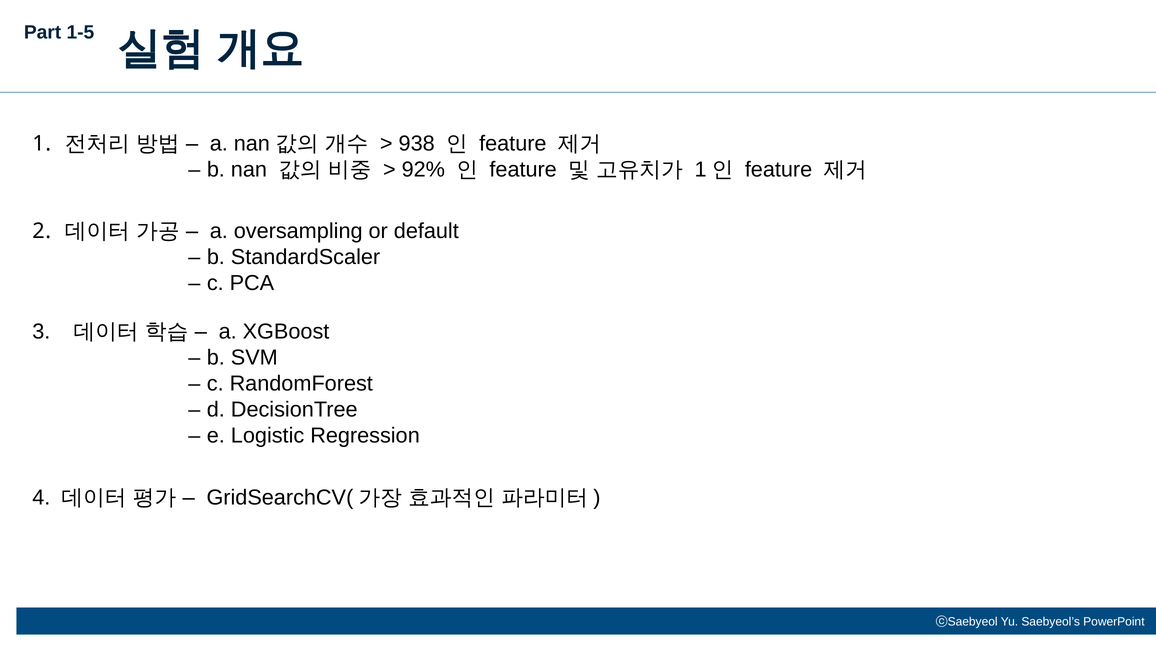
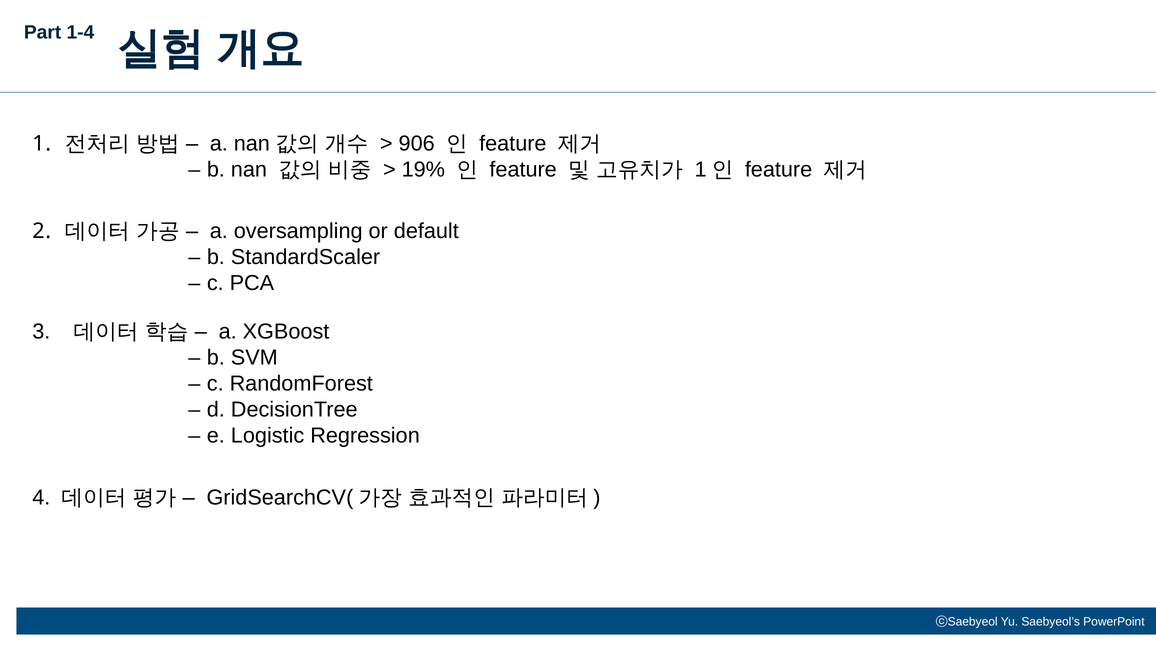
1-5: 1-5 -> 1-4 (80, 32)
938: 938 -> 906 (417, 143)
92%: 92% -> 19% (423, 169)
